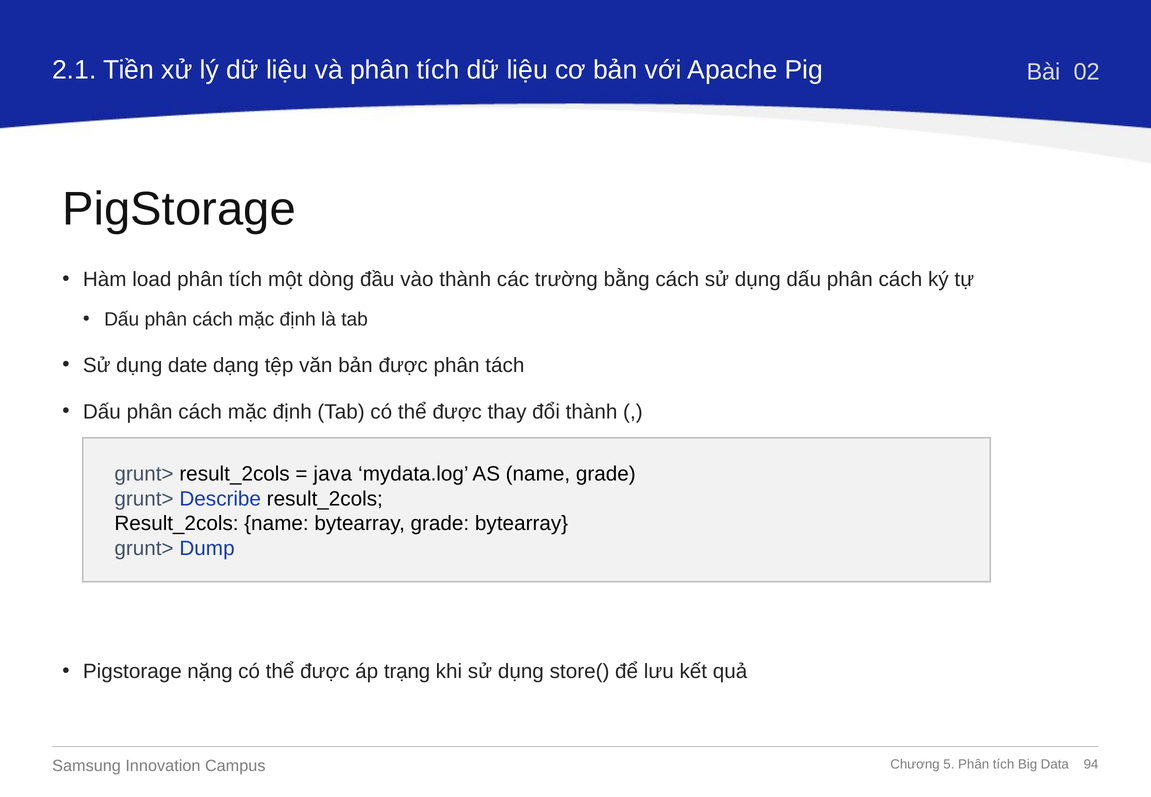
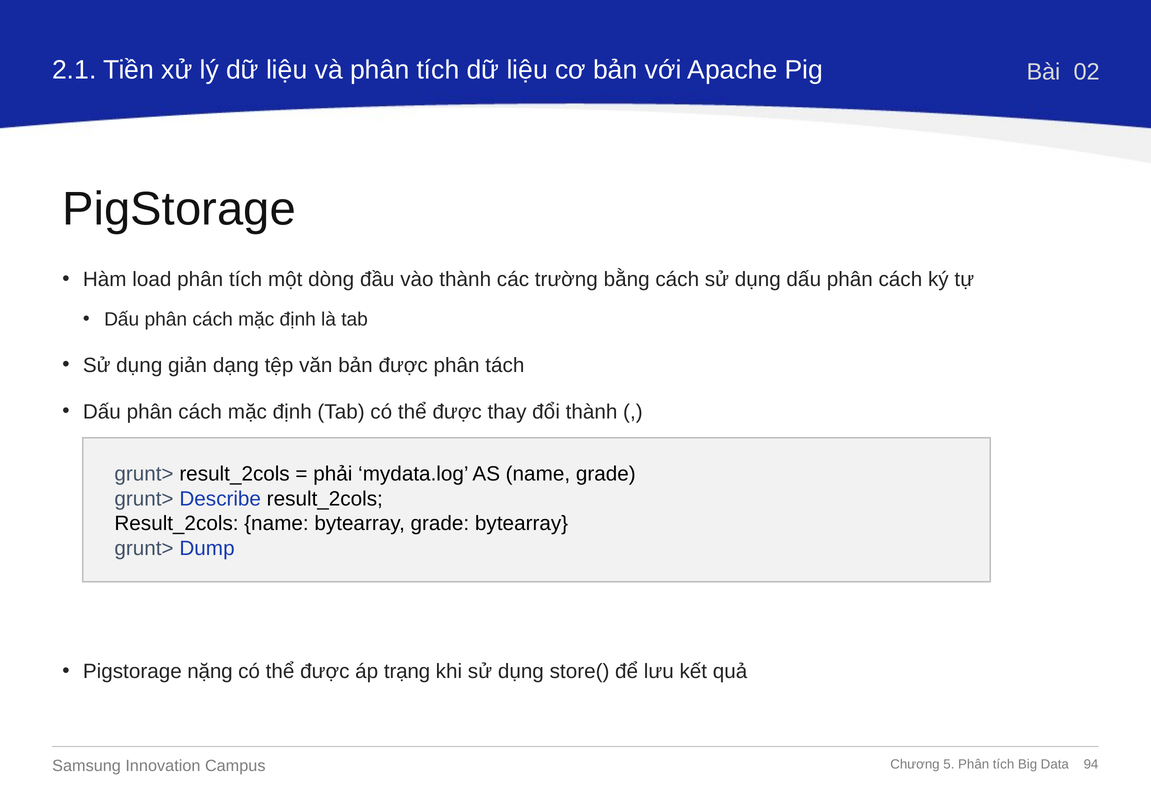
date: date -> giản (188, 365)
java: java -> phải (333, 474)
